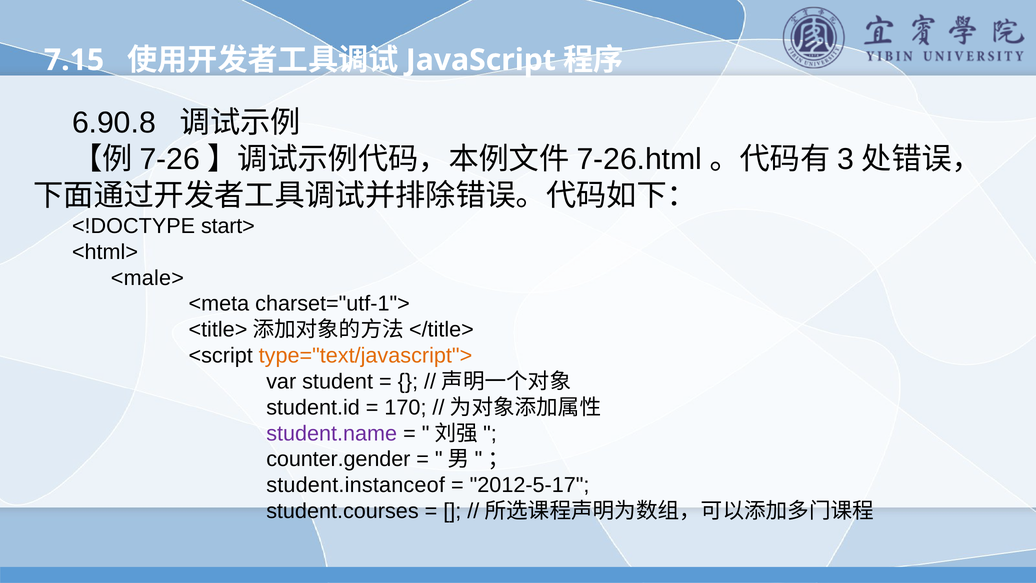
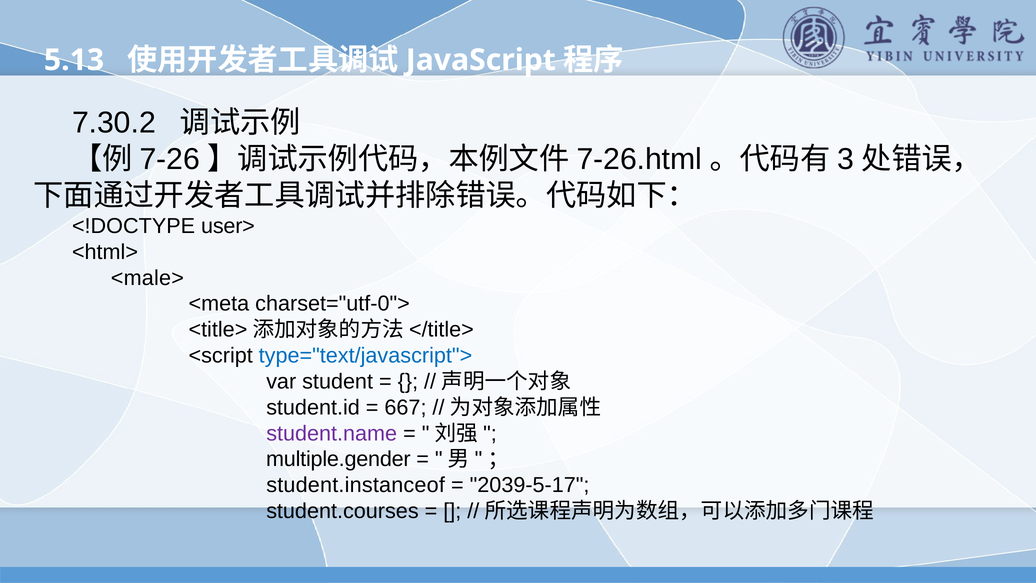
7.15: 7.15 -> 5.13 (74, 60)
6.90.8: 6.90.8 -> 7.30.2 (114, 123)
start>: start> -> user> (228, 226)
charset="utf-1">: charset="utf-1"> -> charset="utf-0"> (333, 304)
type="text/javascript"> colour: orange -> blue (365, 356)
170: 170 -> 667 (405, 407)
counter.gender: counter.gender -> multiple.gender (338, 459)
2012-5-17: 2012-5-17 -> 2039-5-17 (530, 485)
